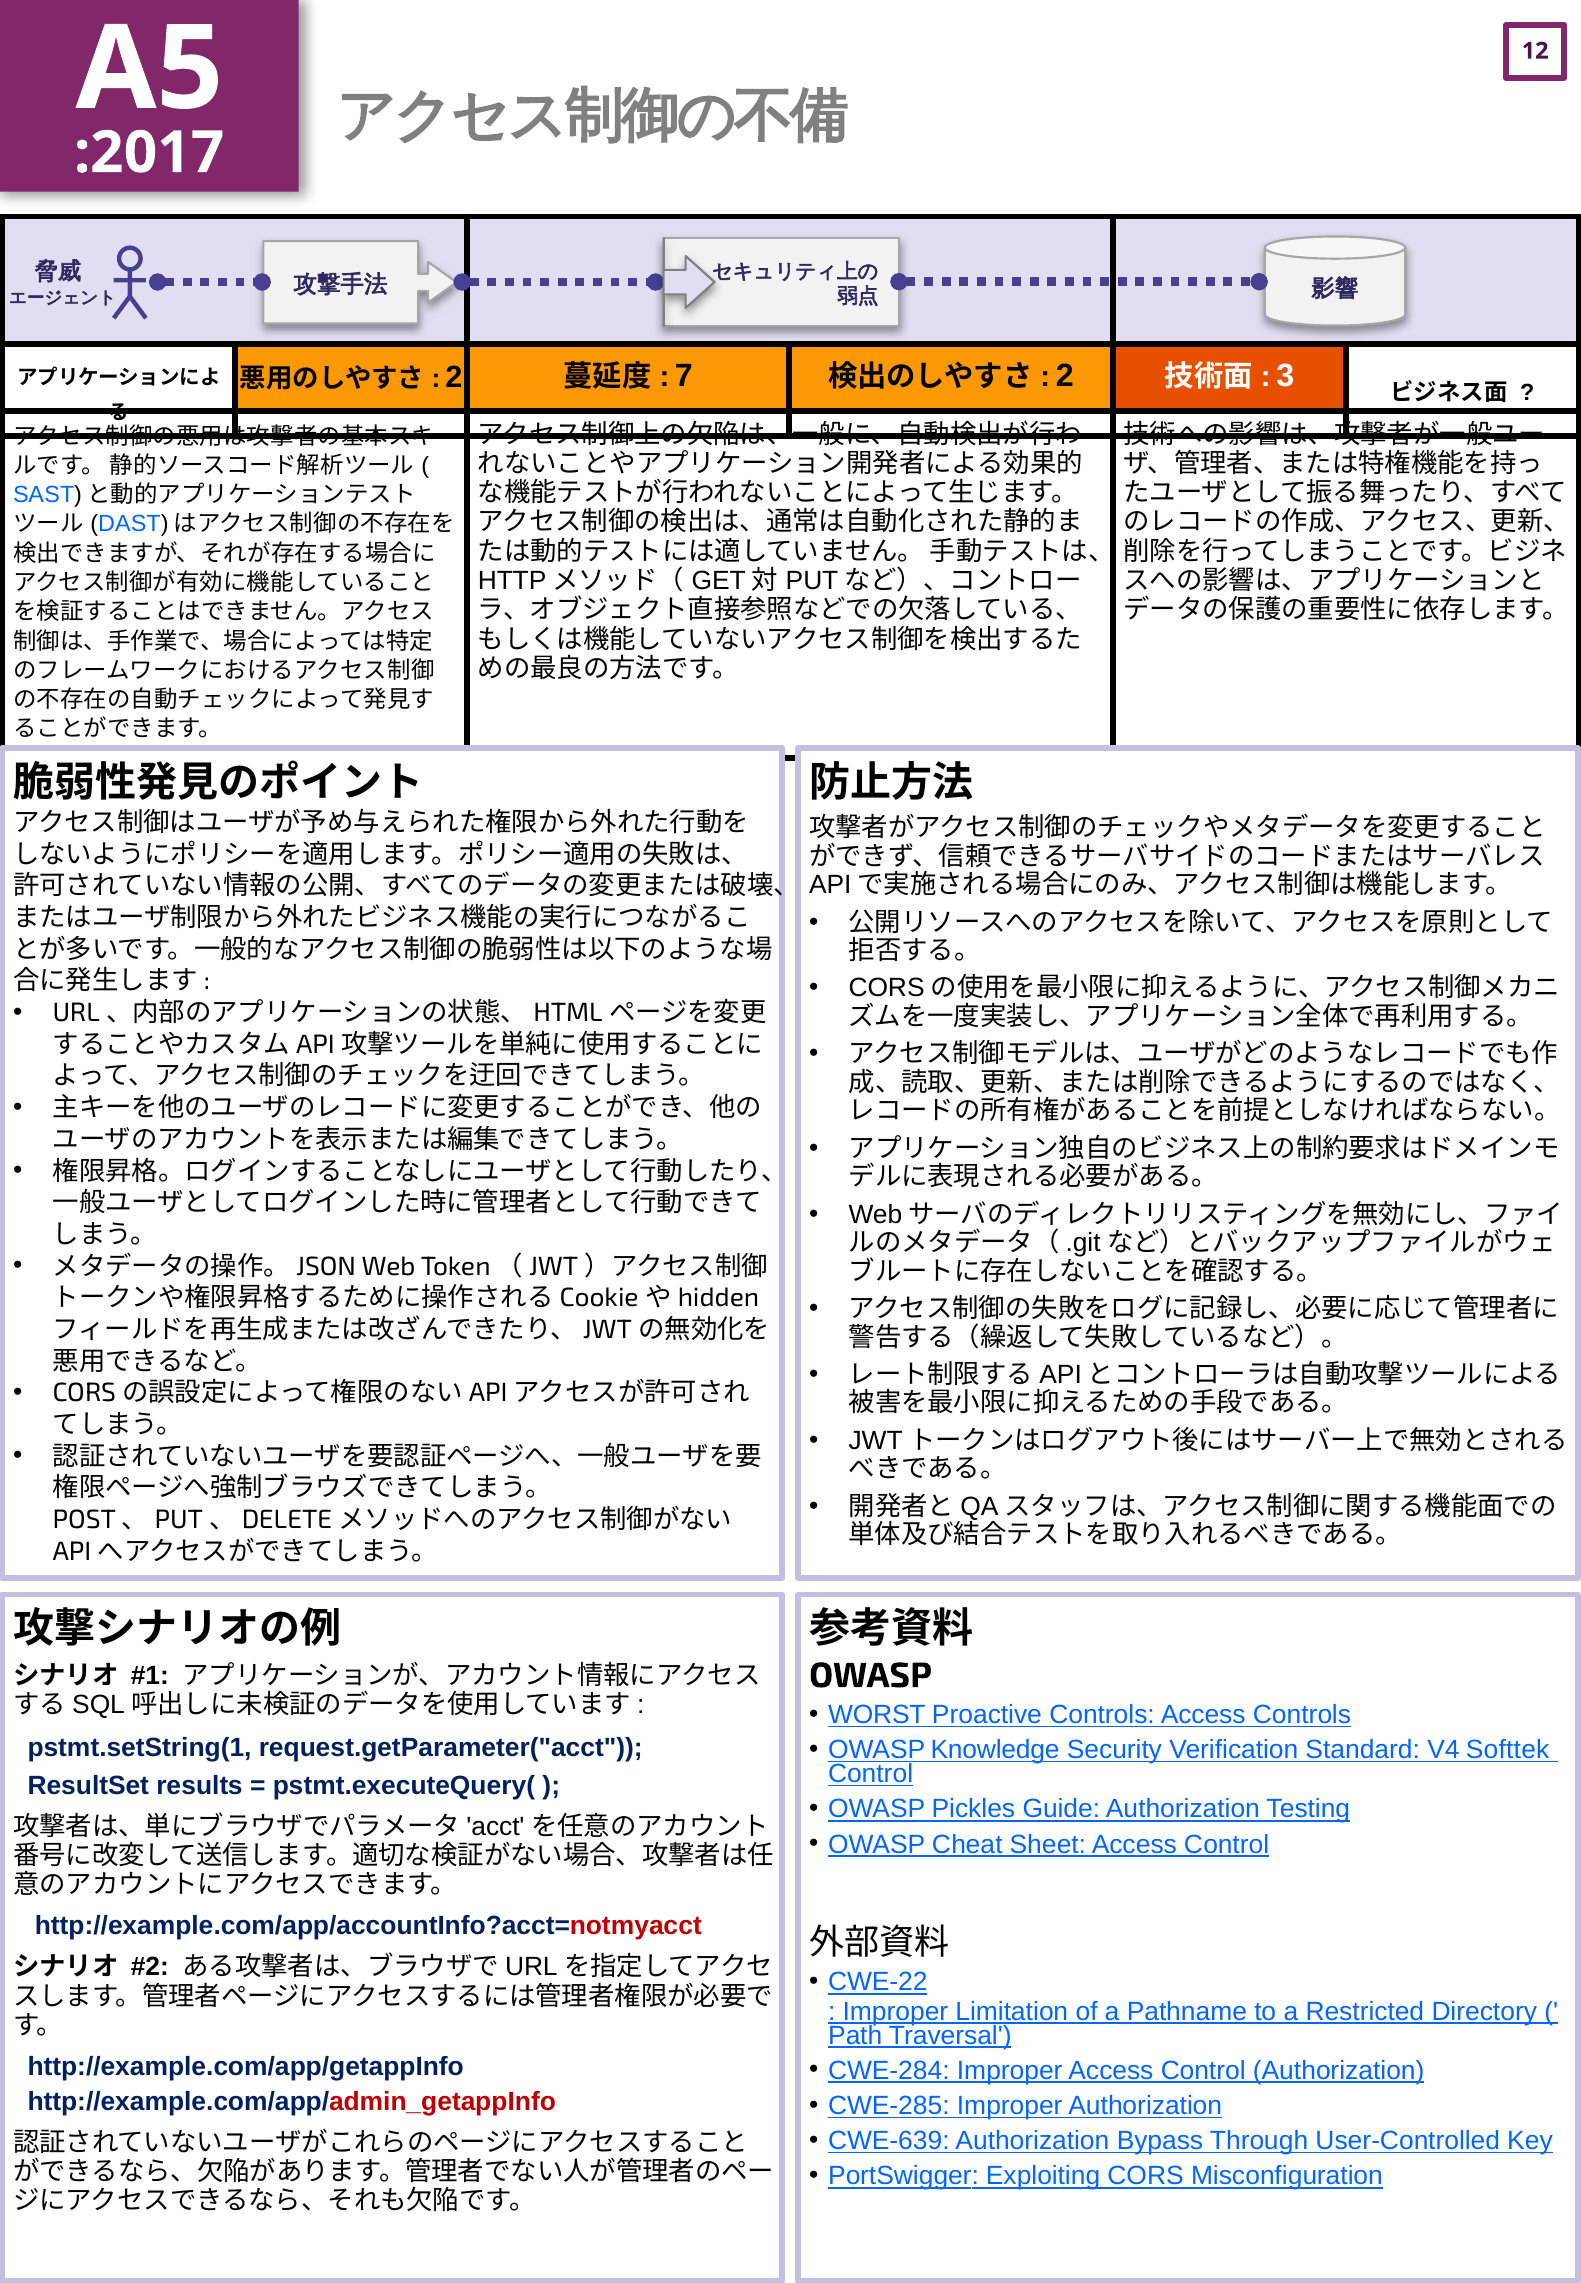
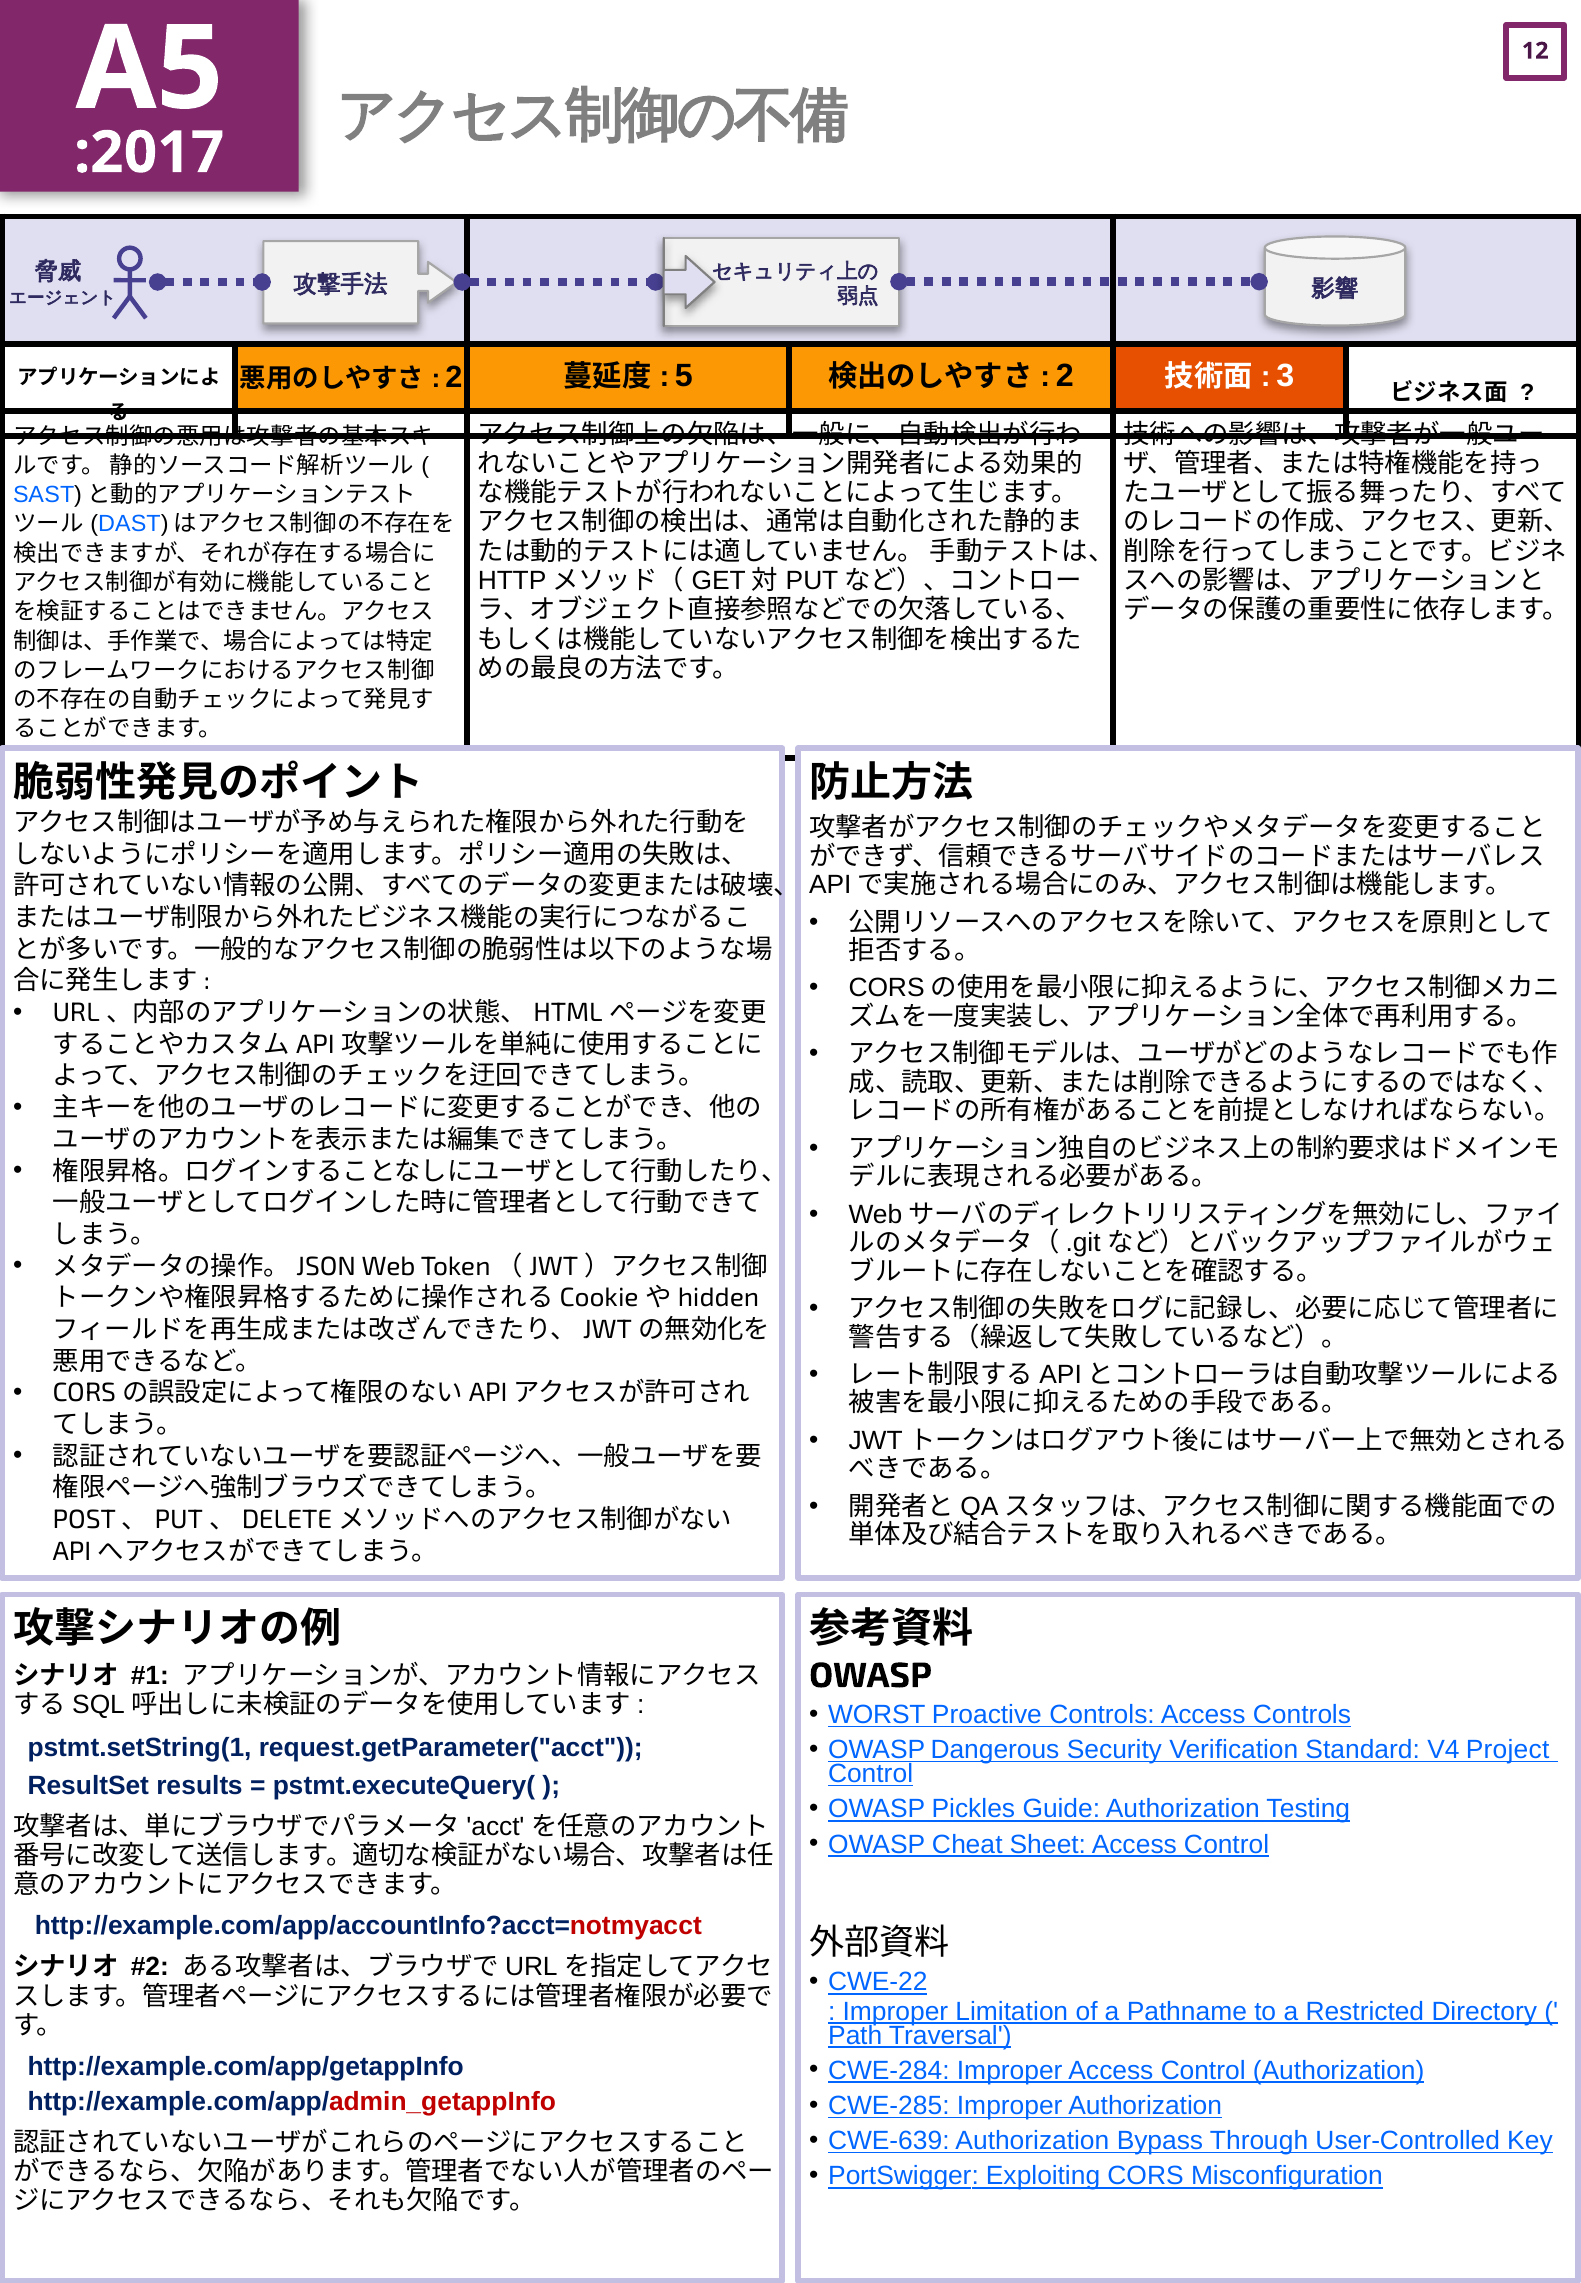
7: 7 -> 5 (684, 376)
Knowledge: Knowledge -> Dangerous (995, 1751)
Softtek: Softtek -> Project (1508, 1751)
